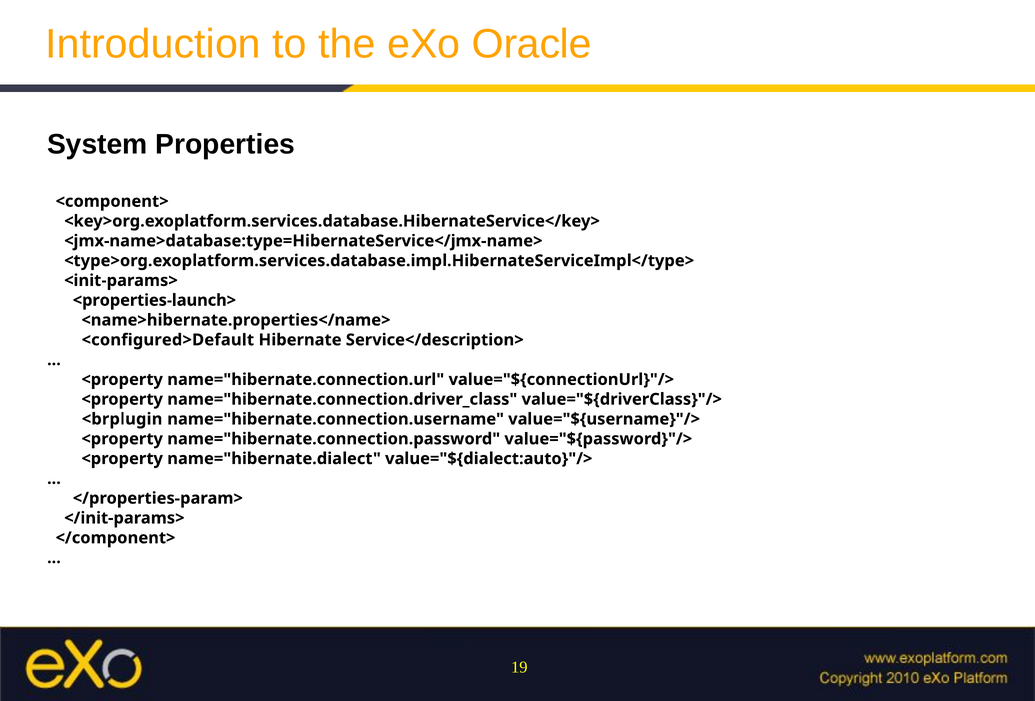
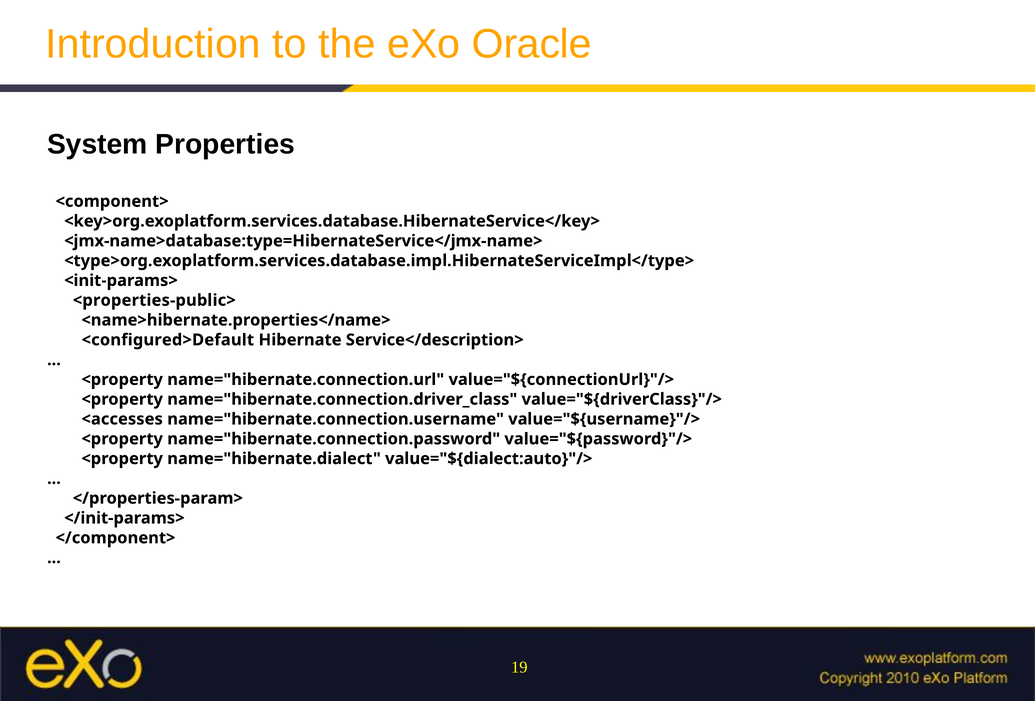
<properties-launch>: <properties-launch> -> <properties-public> (154, 300)
<brplugin: <brplugin -> <accesses (122, 419)
